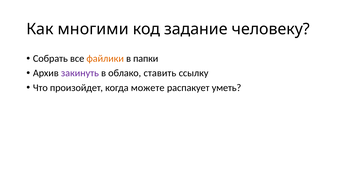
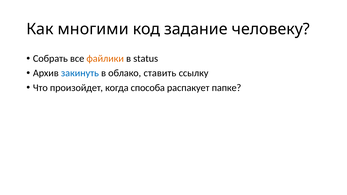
папки: папки -> status (146, 59)
закинуть colour: purple -> blue (80, 73)
можете: можете -> способа (148, 88)
уметь: уметь -> папке (226, 88)
